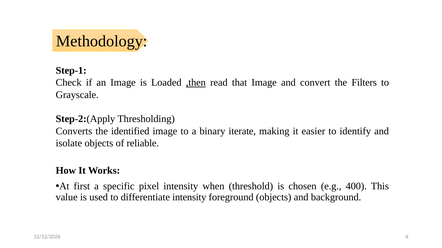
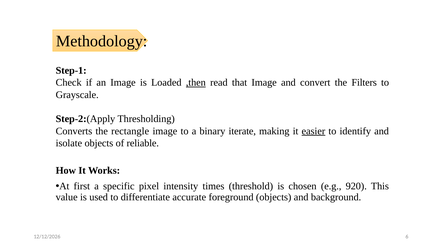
identified: identified -> rectangle (130, 131)
easier underline: none -> present (313, 131)
when: when -> times (213, 187)
400: 400 -> 920 (356, 187)
differentiate intensity: intensity -> accurate (189, 198)
